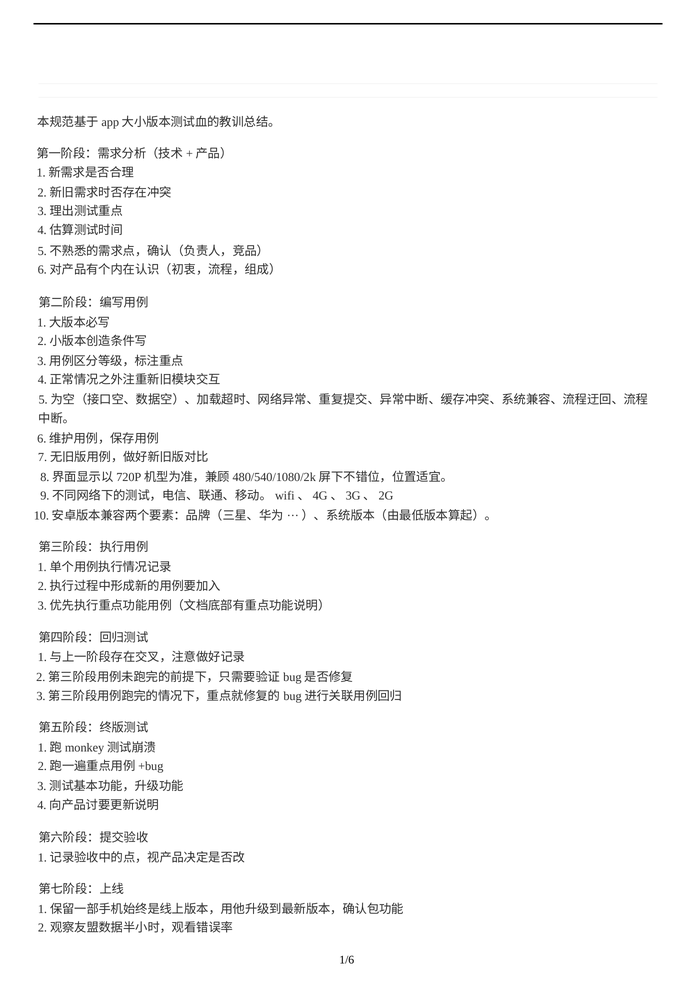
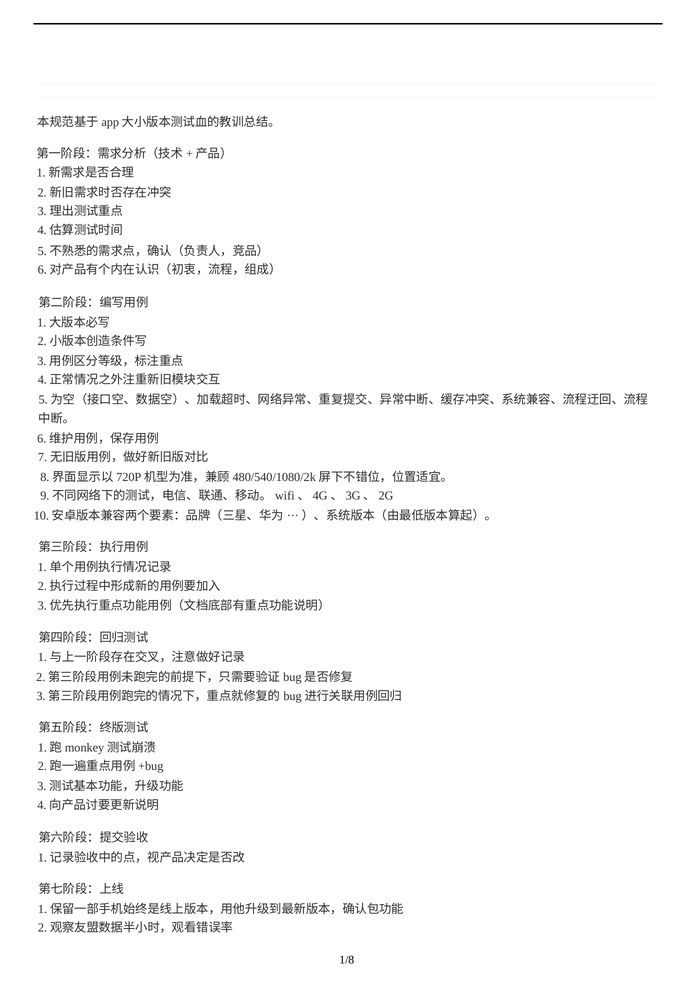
1/6: 1/6 -> 1/8 (347, 959)
